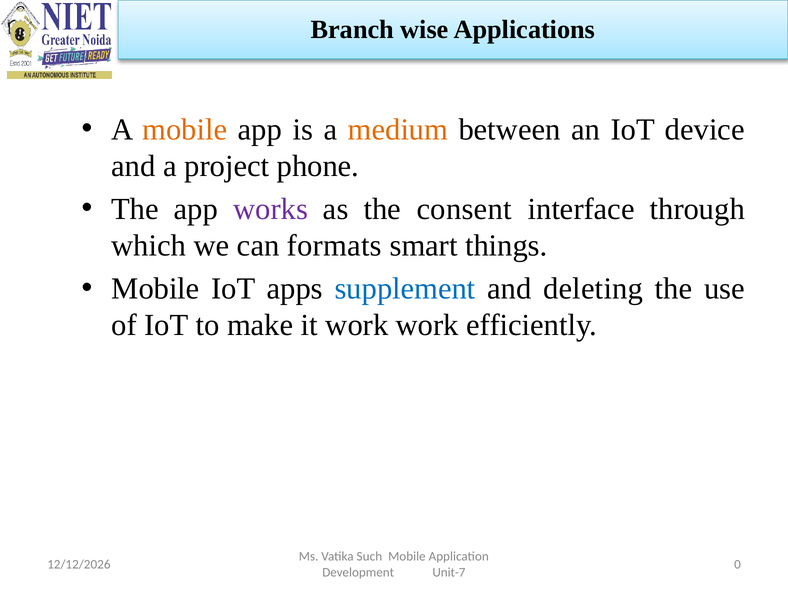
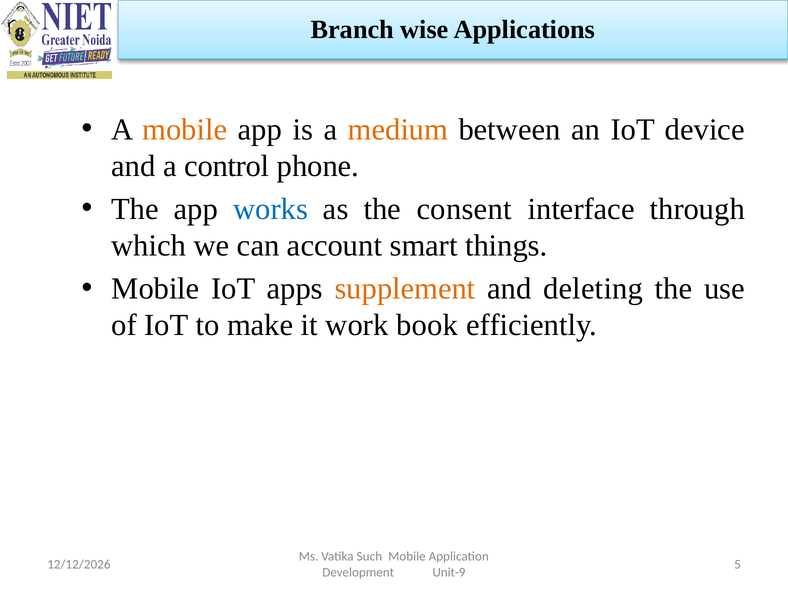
project: project -> control (227, 166)
works colour: purple -> blue (271, 209)
formats: formats -> account (335, 246)
supplement colour: blue -> orange (405, 289)
work work: work -> book (427, 325)
0: 0 -> 5 (737, 564)
Unit-7: Unit-7 -> Unit-9 (449, 572)
